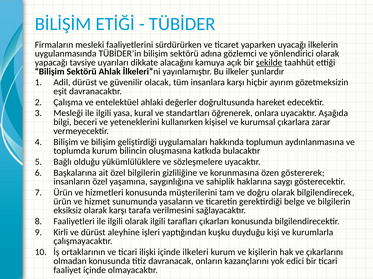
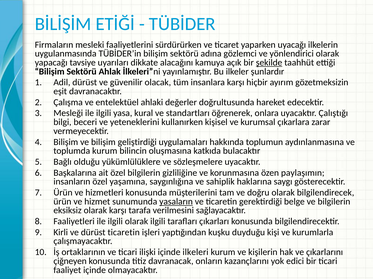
Aşağıda: Aşağıda -> Çalıştığı (333, 113)
göstererek: göstererek -> paylaşımın (303, 173)
yasaların underline: none -> present (176, 202)
dürüst aleyhine: aleyhine -> ticaretin (124, 233)
olmadan: olmadan -> çiğneyen (70, 262)
